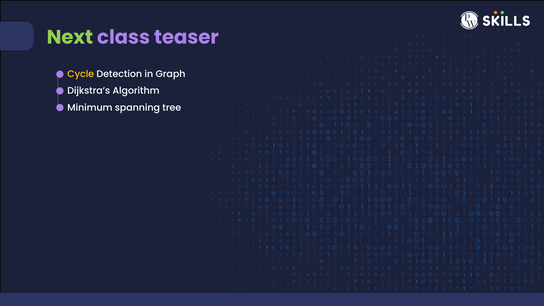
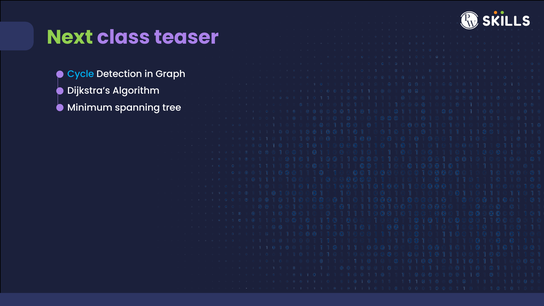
Cycle colour: yellow -> light blue (81, 74)
